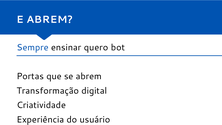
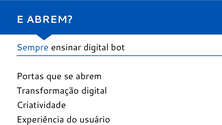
ensinar quero: quero -> digital (96, 47)
